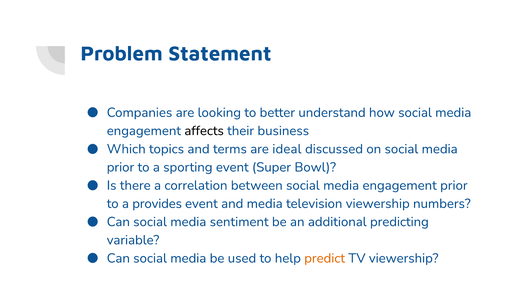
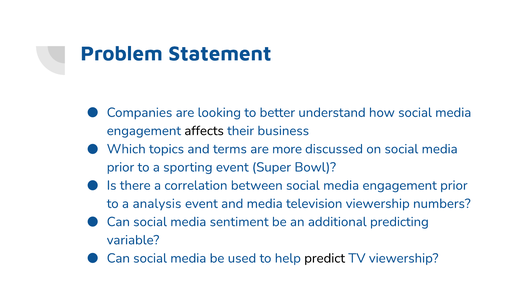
ideal: ideal -> more (287, 149)
provides: provides -> analysis (157, 203)
predict colour: orange -> black (325, 258)
